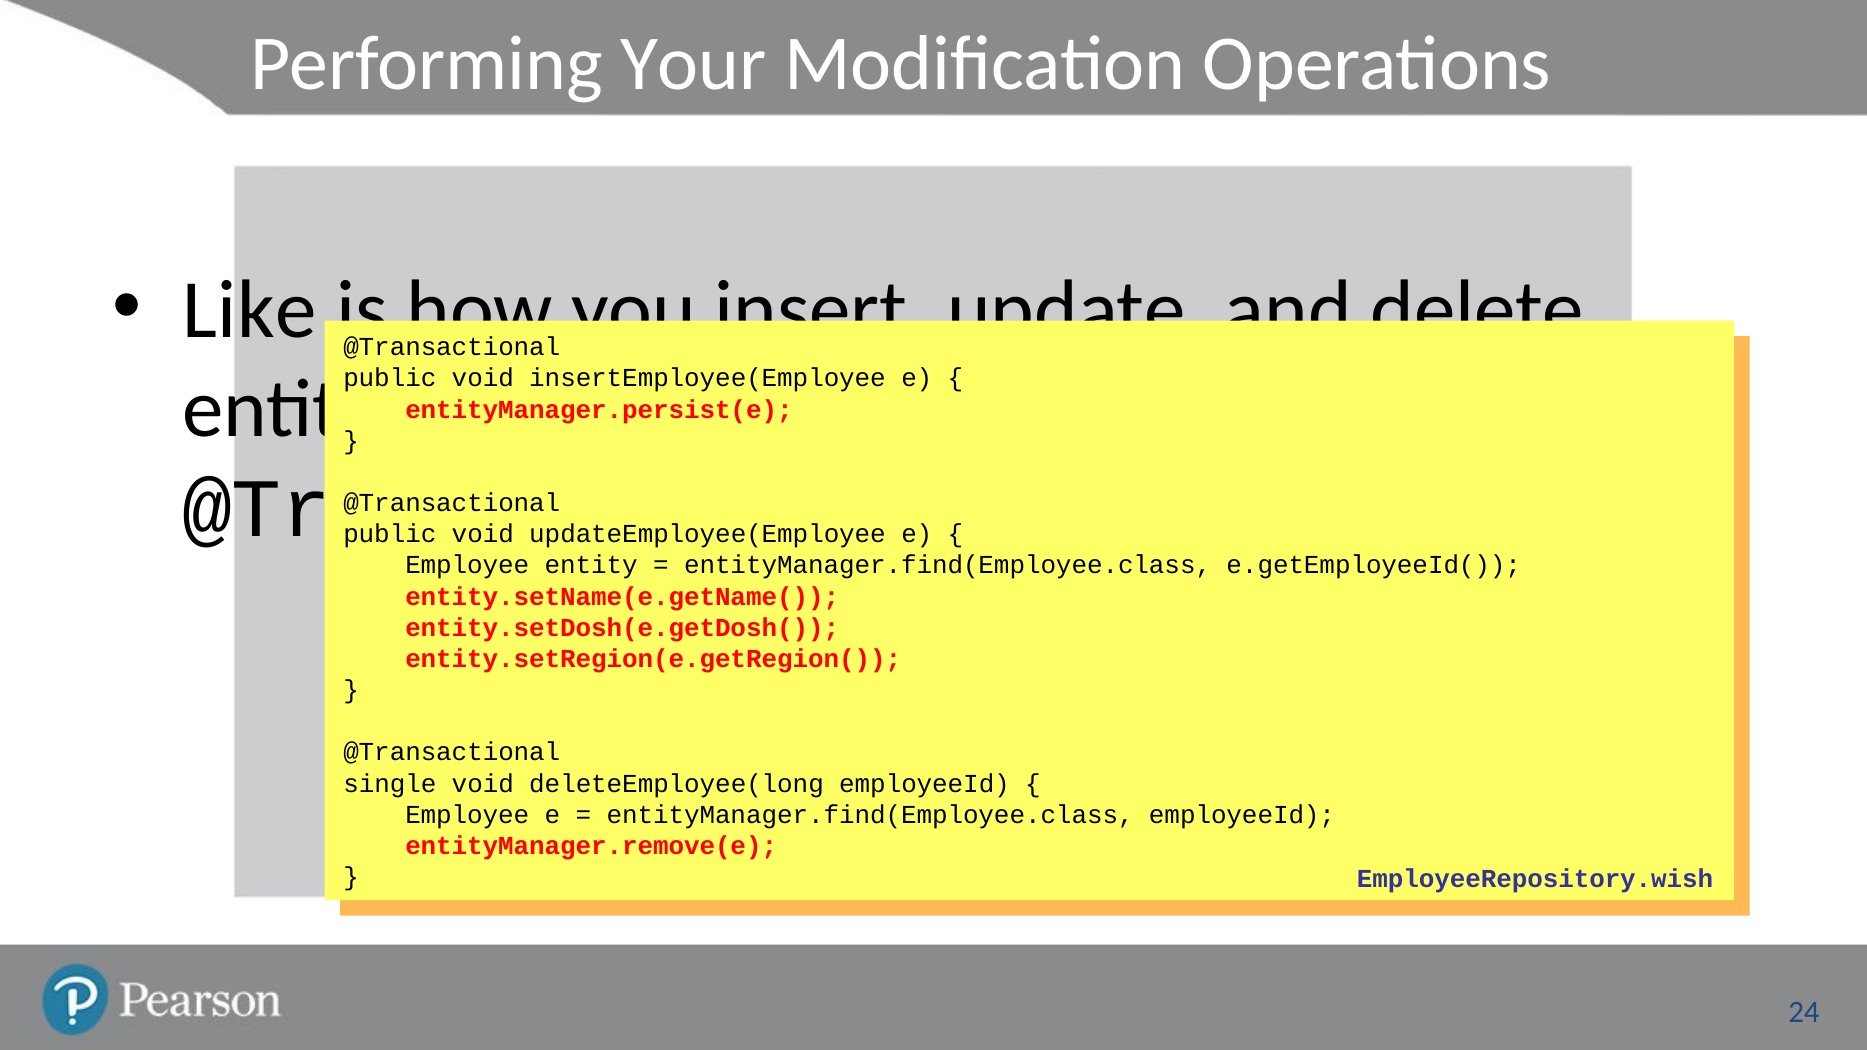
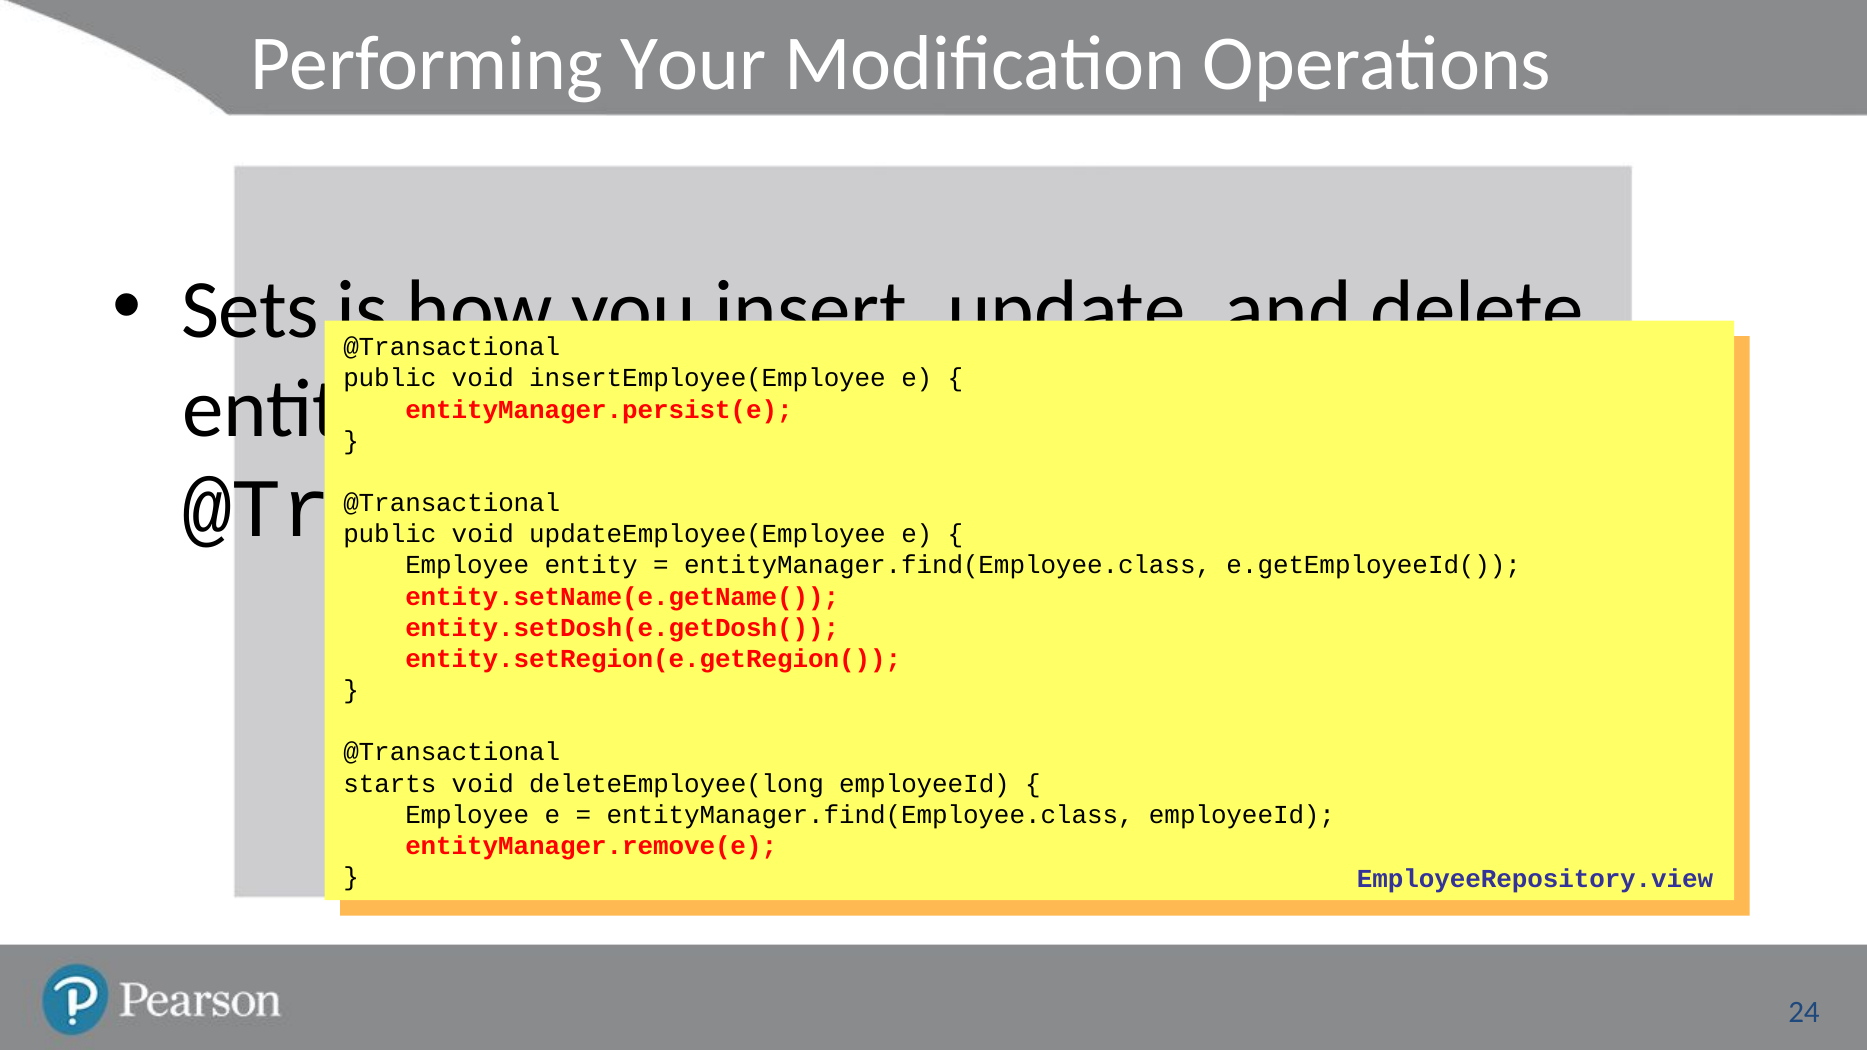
Like: Like -> Sets (250, 310)
single: single -> starts (390, 784)
EmployeeRepository.wish: EmployeeRepository.wish -> EmployeeRepository.view (1535, 879)
